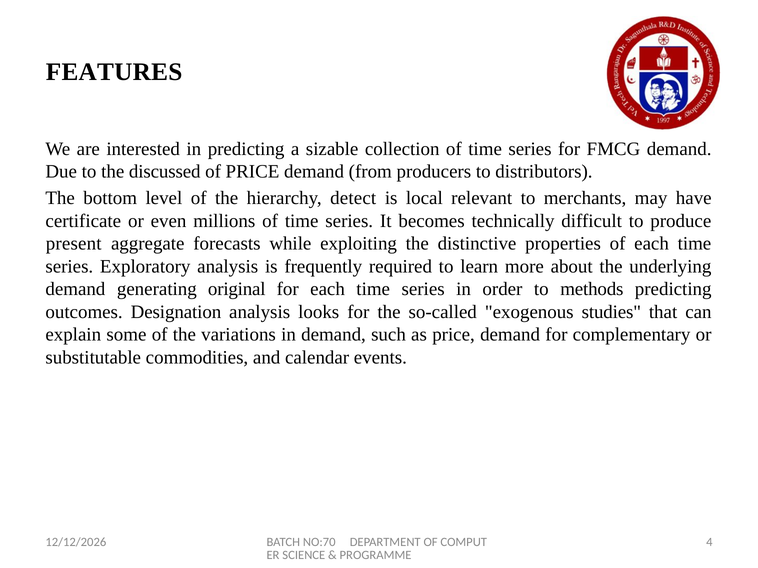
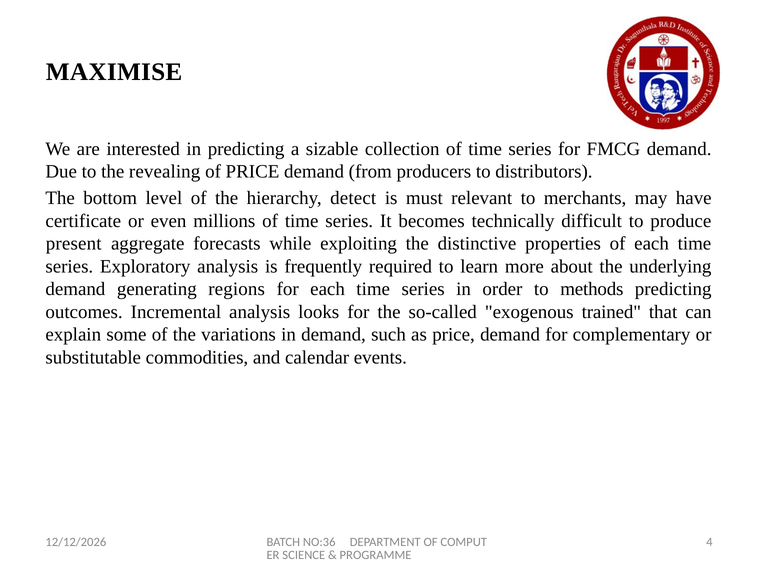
FEATURES: FEATURES -> MAXIMISE (114, 72)
discussed: discussed -> revealing (165, 172)
local: local -> must (424, 198)
original: original -> regions (237, 289)
Designation: Designation -> Incremental (176, 312)
studies: studies -> trained (611, 312)
NO:70: NO:70 -> NO:36 (319, 543)
